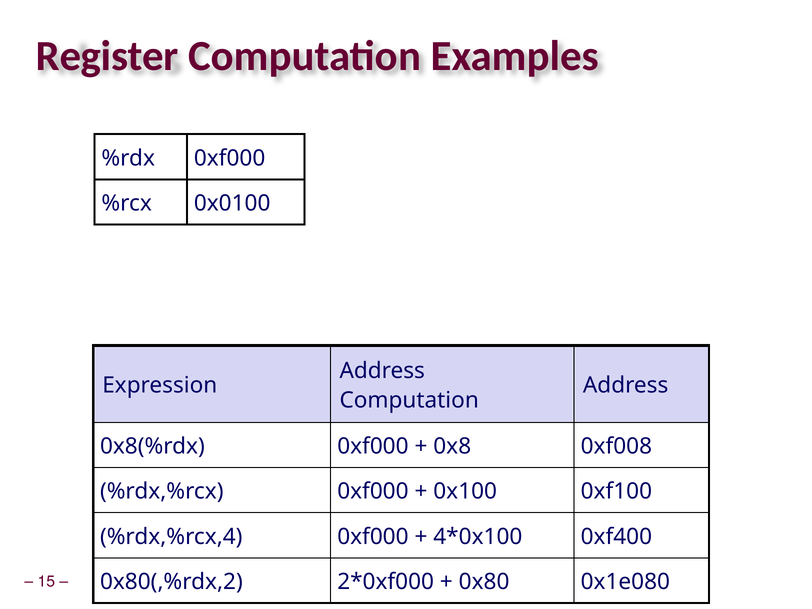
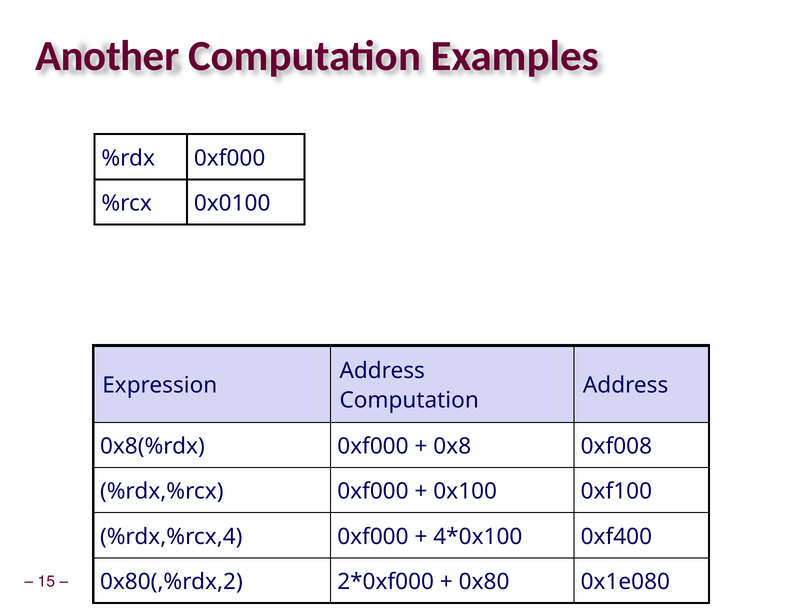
Register: Register -> Another (107, 56)
